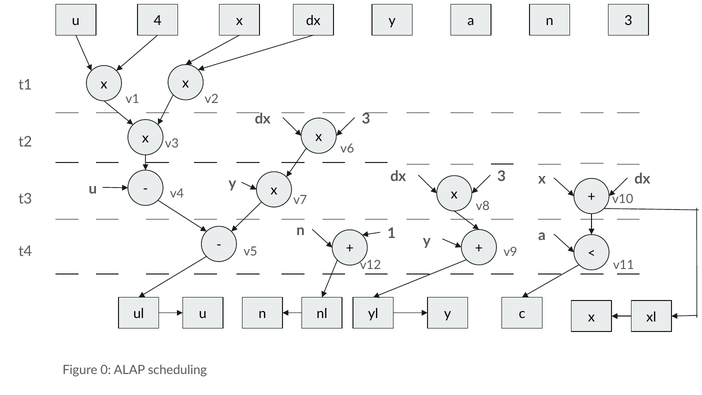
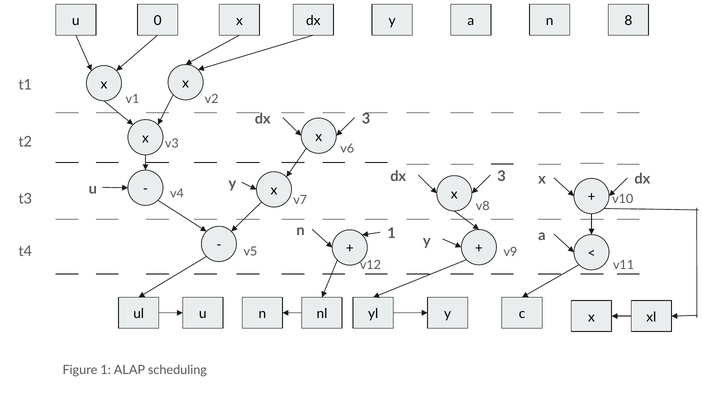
4: 4 -> 0 (158, 21)
n 3: 3 -> 8 (628, 21)
Figure 0: 0 -> 1 (106, 370)
